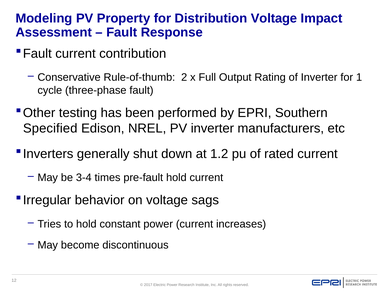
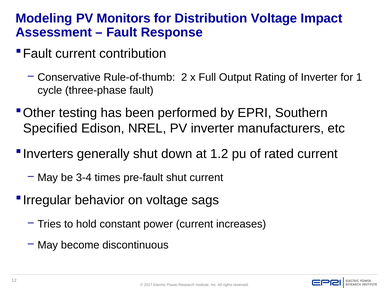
Property: Property -> Monitors (124, 18)
pre-fault hold: hold -> shut (176, 177)
